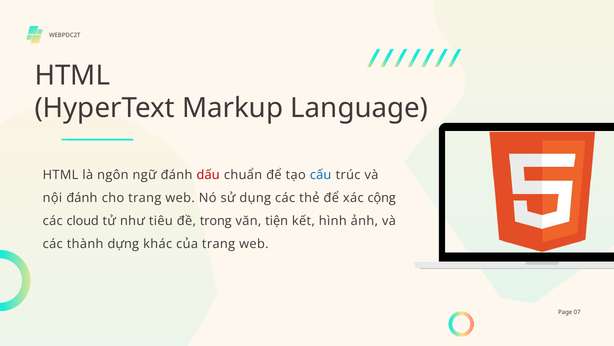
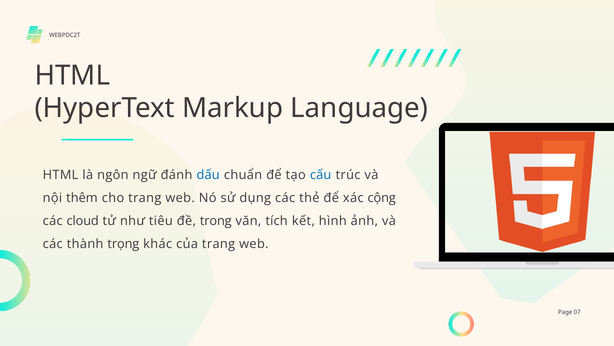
dấu colour: red -> blue (208, 175)
nội đánh: đánh -> thêm (82, 198)
tiện: tiện -> tích (277, 221)
dựng: dựng -> trọng (123, 244)
